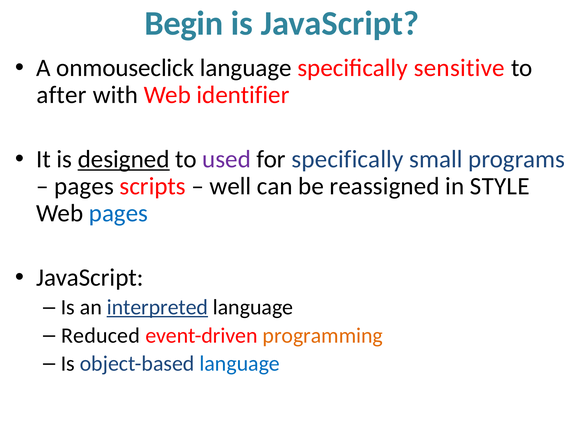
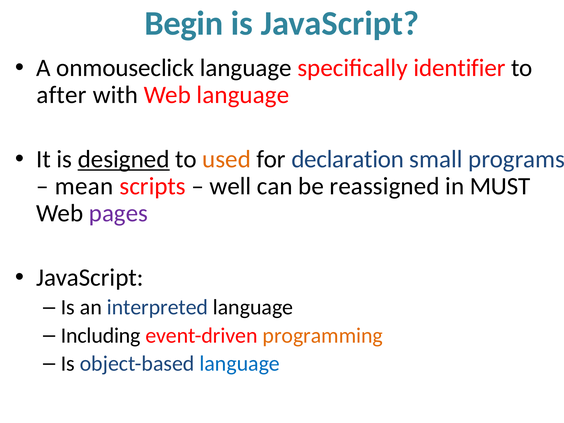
sensitive: sensitive -> identifier (459, 68)
Web identifier: identifier -> language (243, 95)
used colour: purple -> orange (227, 159)
for specifically: specifically -> declaration (348, 159)
pages: pages -> mean (84, 186)
STYLE: STYLE -> MUST (500, 186)
pages colour: blue -> purple (118, 213)
interpreted underline: present -> none (157, 307)
Reduced: Reduced -> Including (101, 335)
